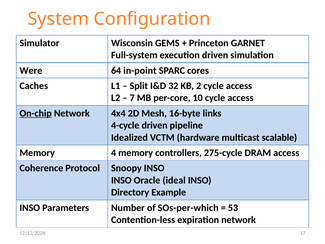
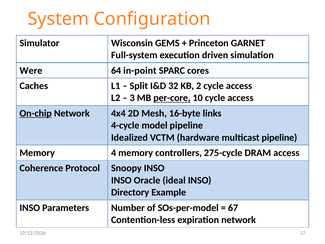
7: 7 -> 3 (132, 98)
per-core underline: none -> present (172, 98)
4-cycle driven: driven -> model (155, 125)
multicast scalable: scalable -> pipeline (279, 137)
SOs-per-which: SOs-per-which -> SOs-per-model (188, 208)
53: 53 -> 67 (233, 208)
